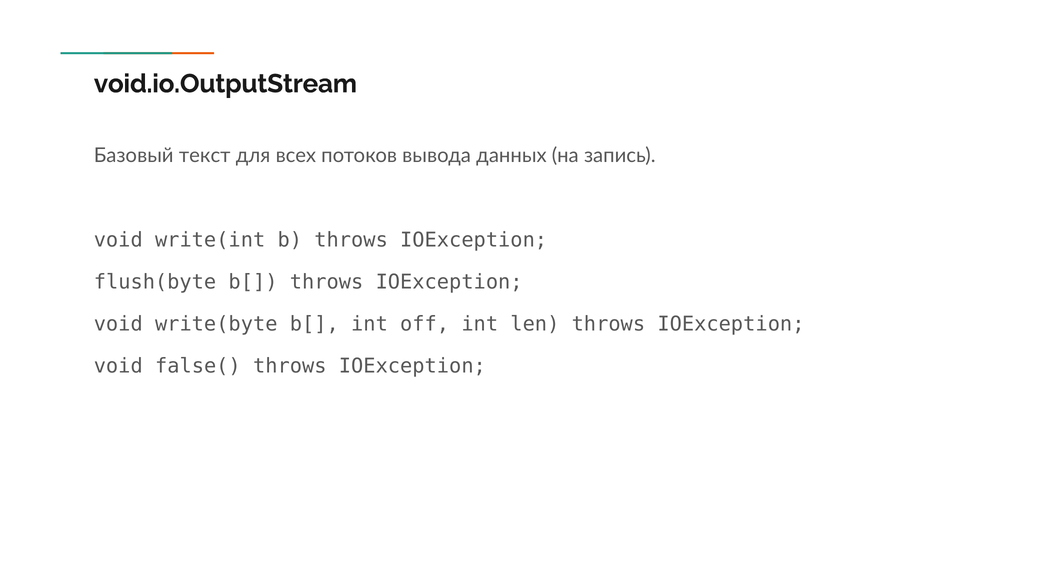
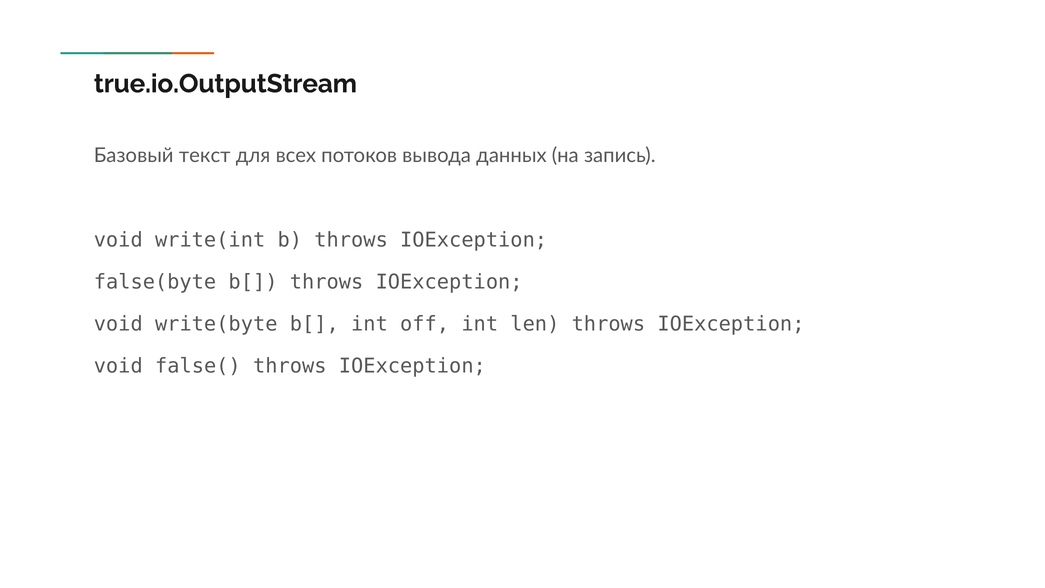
void.io.OutputStream: void.io.OutputStream -> true.io.OutputStream (225, 84)
flush(byte: flush(byte -> false(byte (155, 282)
